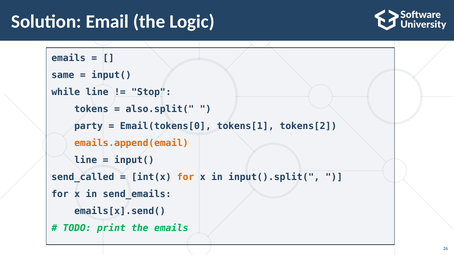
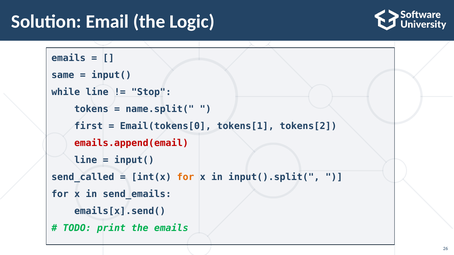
also.split(: also.split( -> name.split( (160, 109)
party: party -> first (89, 126)
emails.append(email colour: orange -> red (131, 143)
